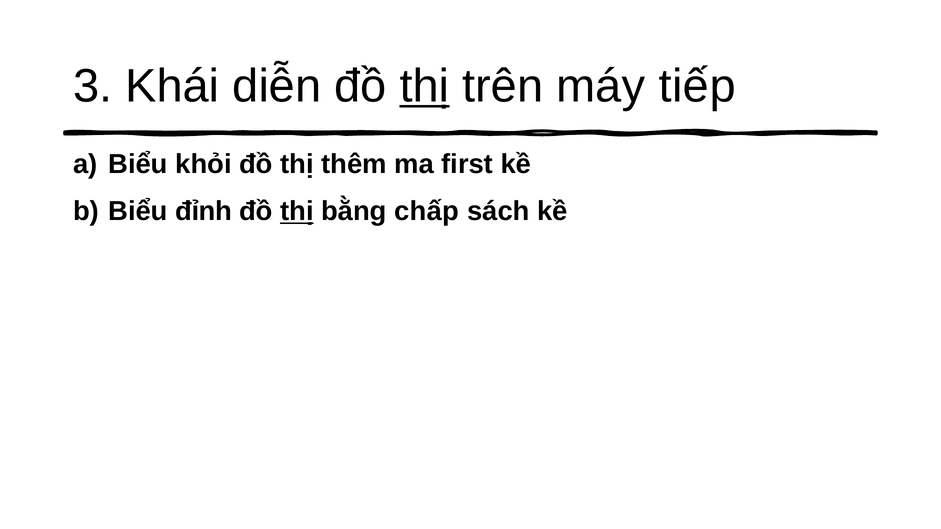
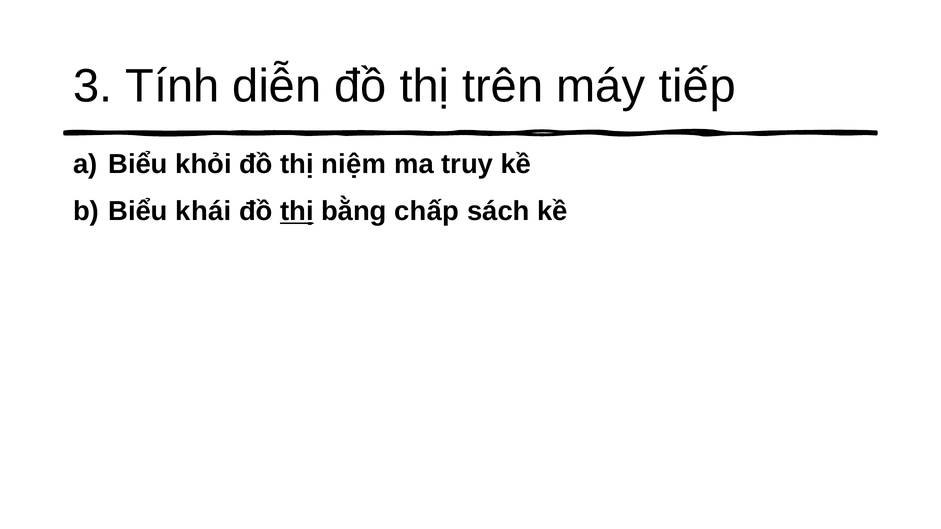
Khái: Khái -> Tính (172, 86)
thị underline: present -> none (424, 86)
thêm: thêm -> niệm (354, 164)
first: first -> truy (467, 164)
đỉnh: đỉnh -> khái (203, 212)
